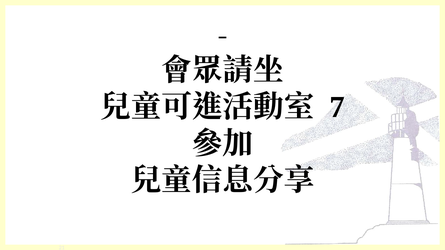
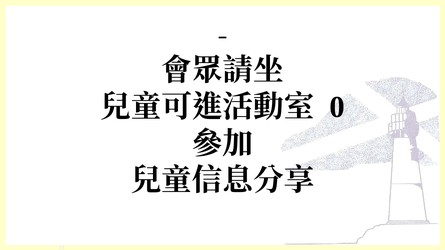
7: 7 -> 0 (337, 107)
